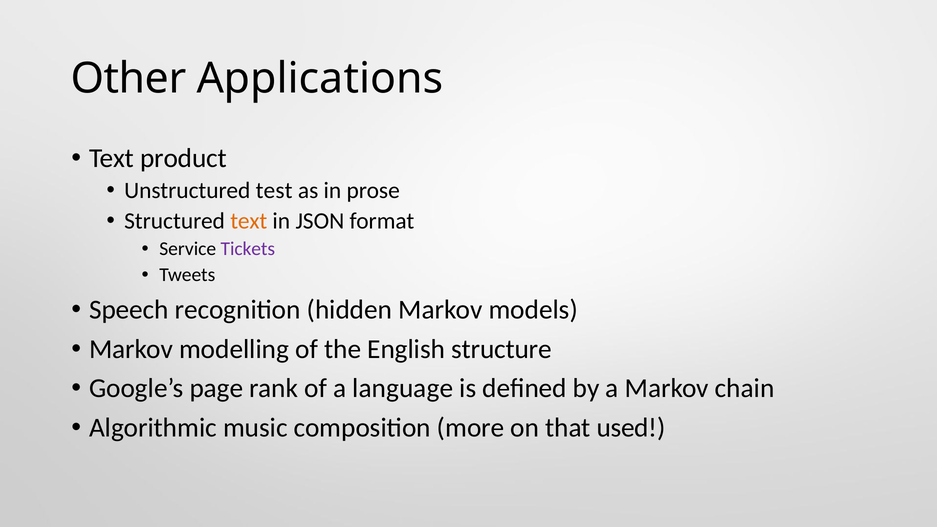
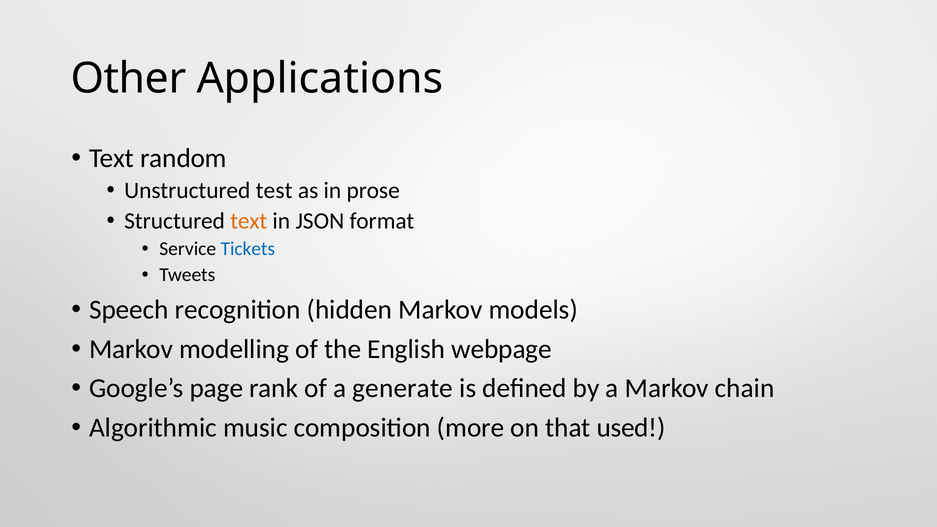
product: product -> random (183, 158)
Tickets colour: purple -> blue (248, 249)
structure: structure -> webpage (502, 349)
language: language -> generate (403, 388)
